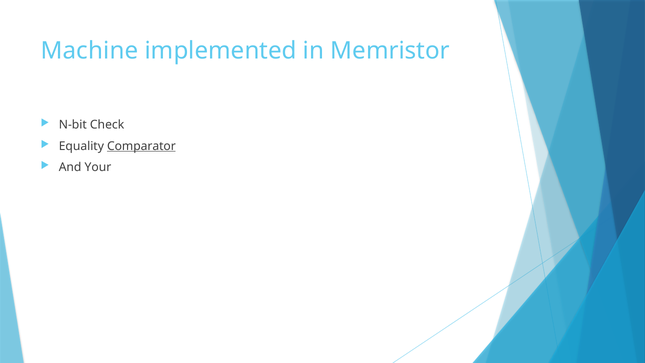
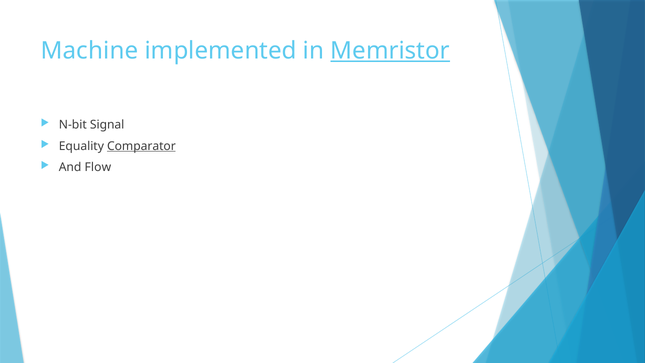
Memristor underline: none -> present (390, 51)
Check: Check -> Signal (107, 125)
Your: Your -> Flow (98, 167)
